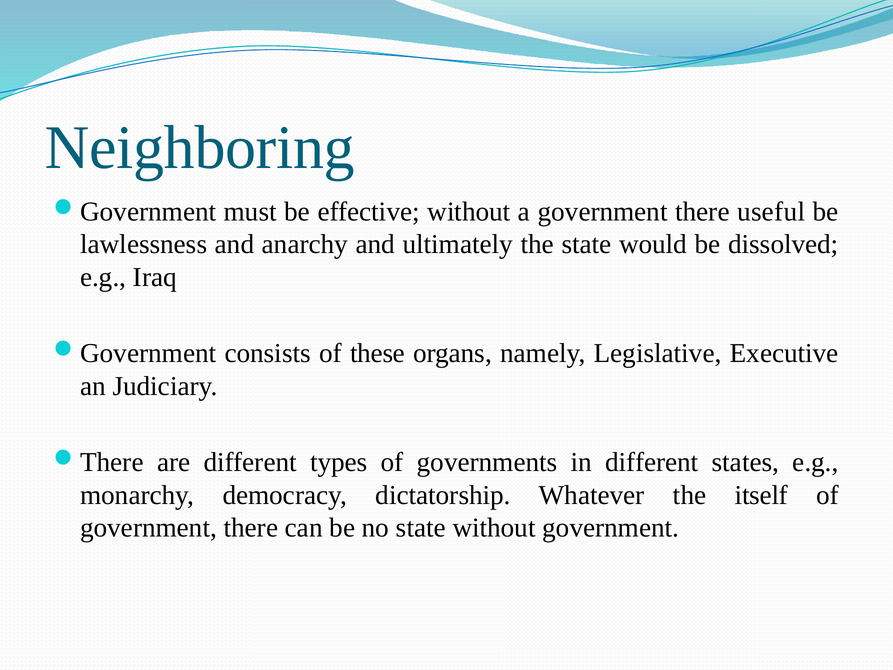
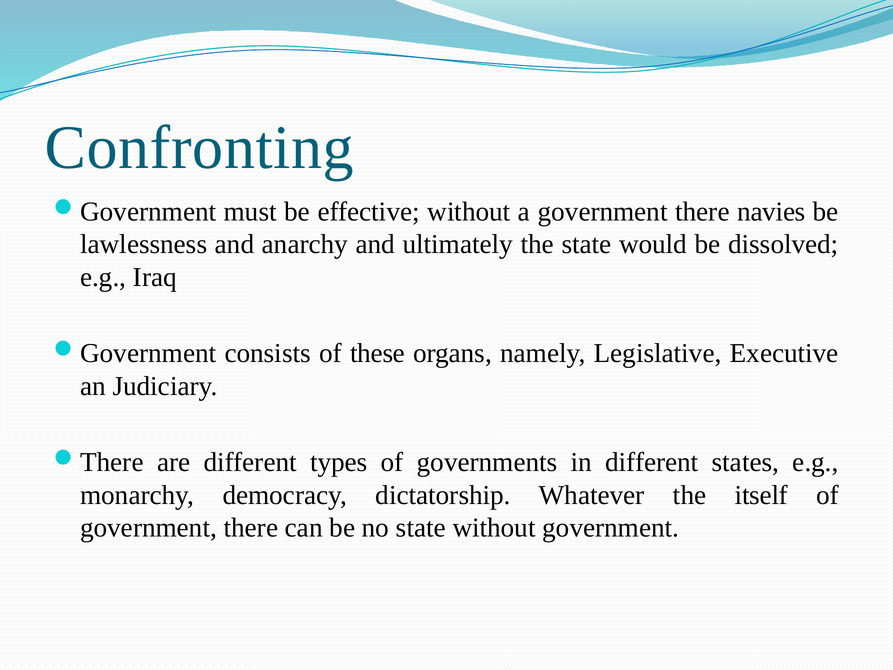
Neighboring: Neighboring -> Confronting (199, 147)
useful: useful -> navies (771, 212)
